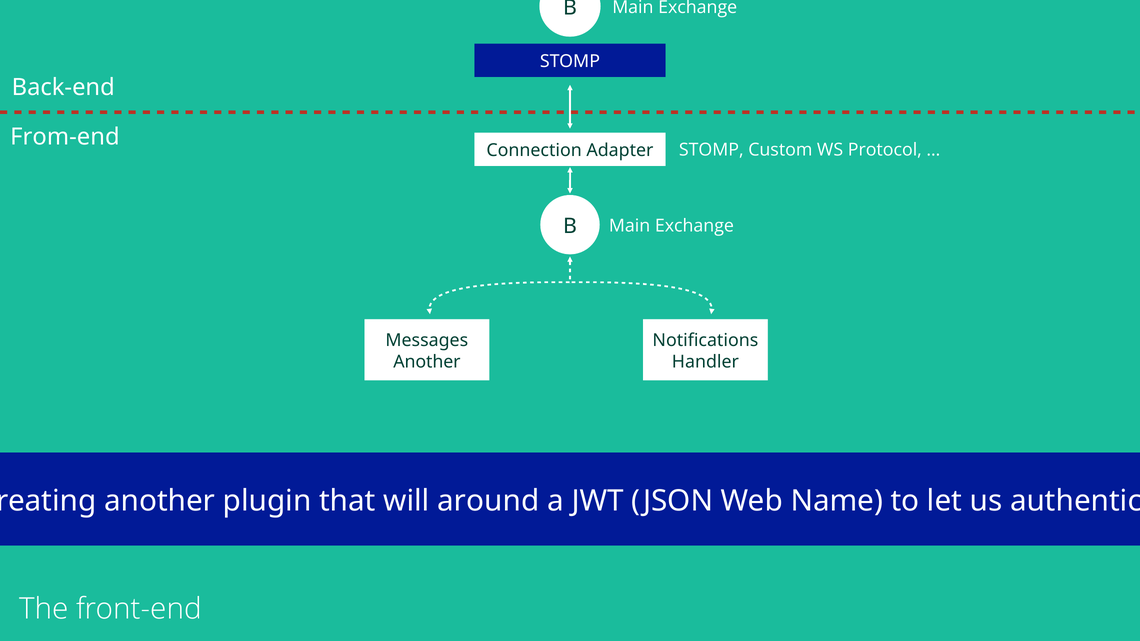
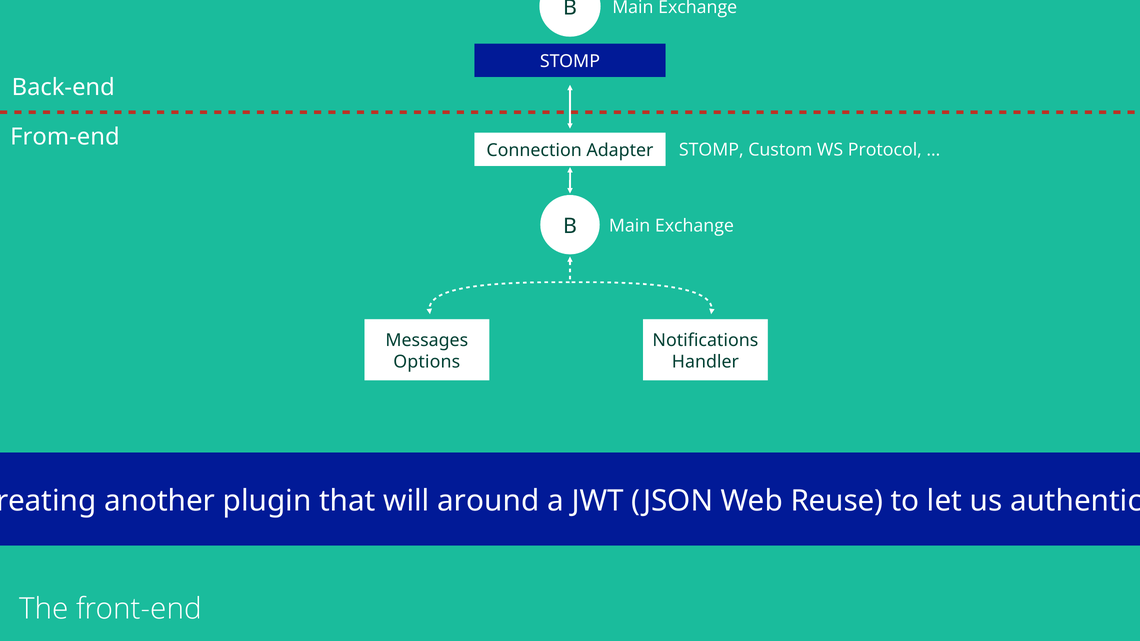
Another: Another -> Options (427, 362)
Name: Name -> Reuse (837, 501)
